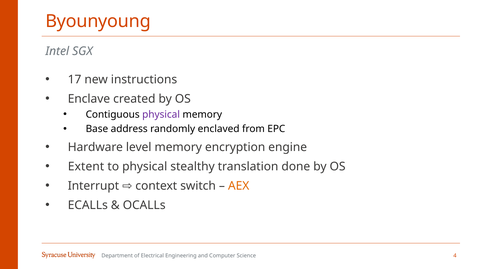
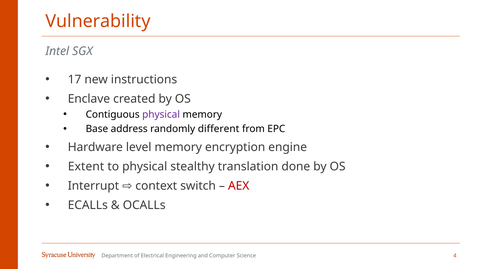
Byounyoung: Byounyoung -> Vulnerability (98, 21)
enclaved: enclaved -> different (219, 129)
AEX colour: orange -> red (239, 186)
